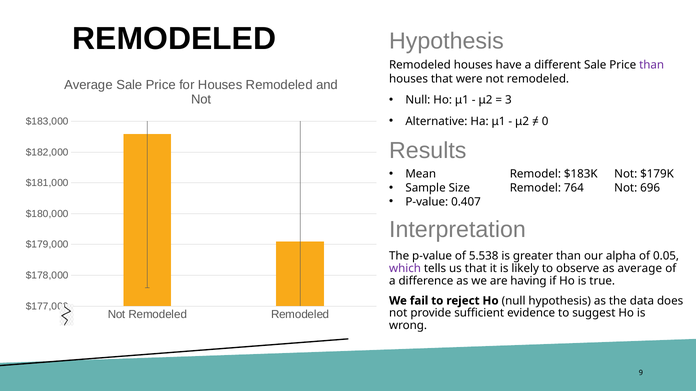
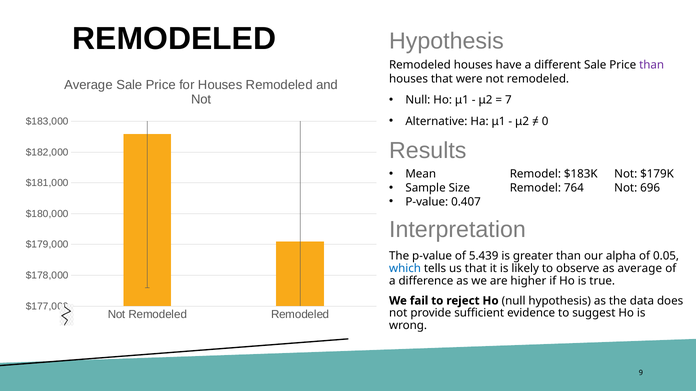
3: 3 -> 7 (508, 100)
5.538: 5.538 -> 5.439 (484, 256)
which colour: purple -> blue (405, 269)
having: having -> higher (528, 281)
